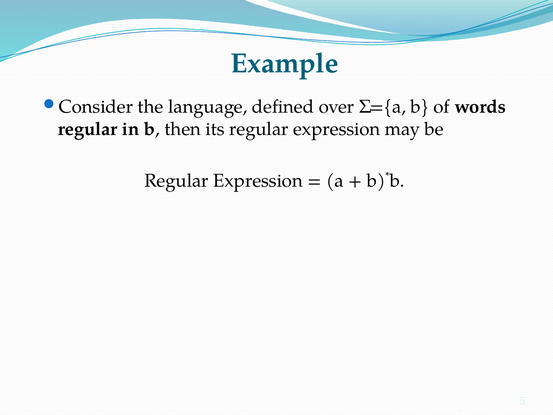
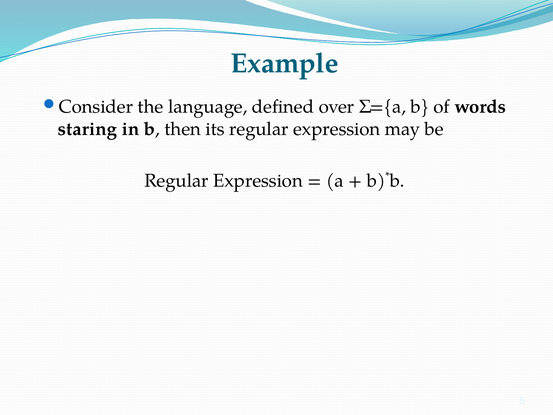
regular: regular -> staring (88, 129)
